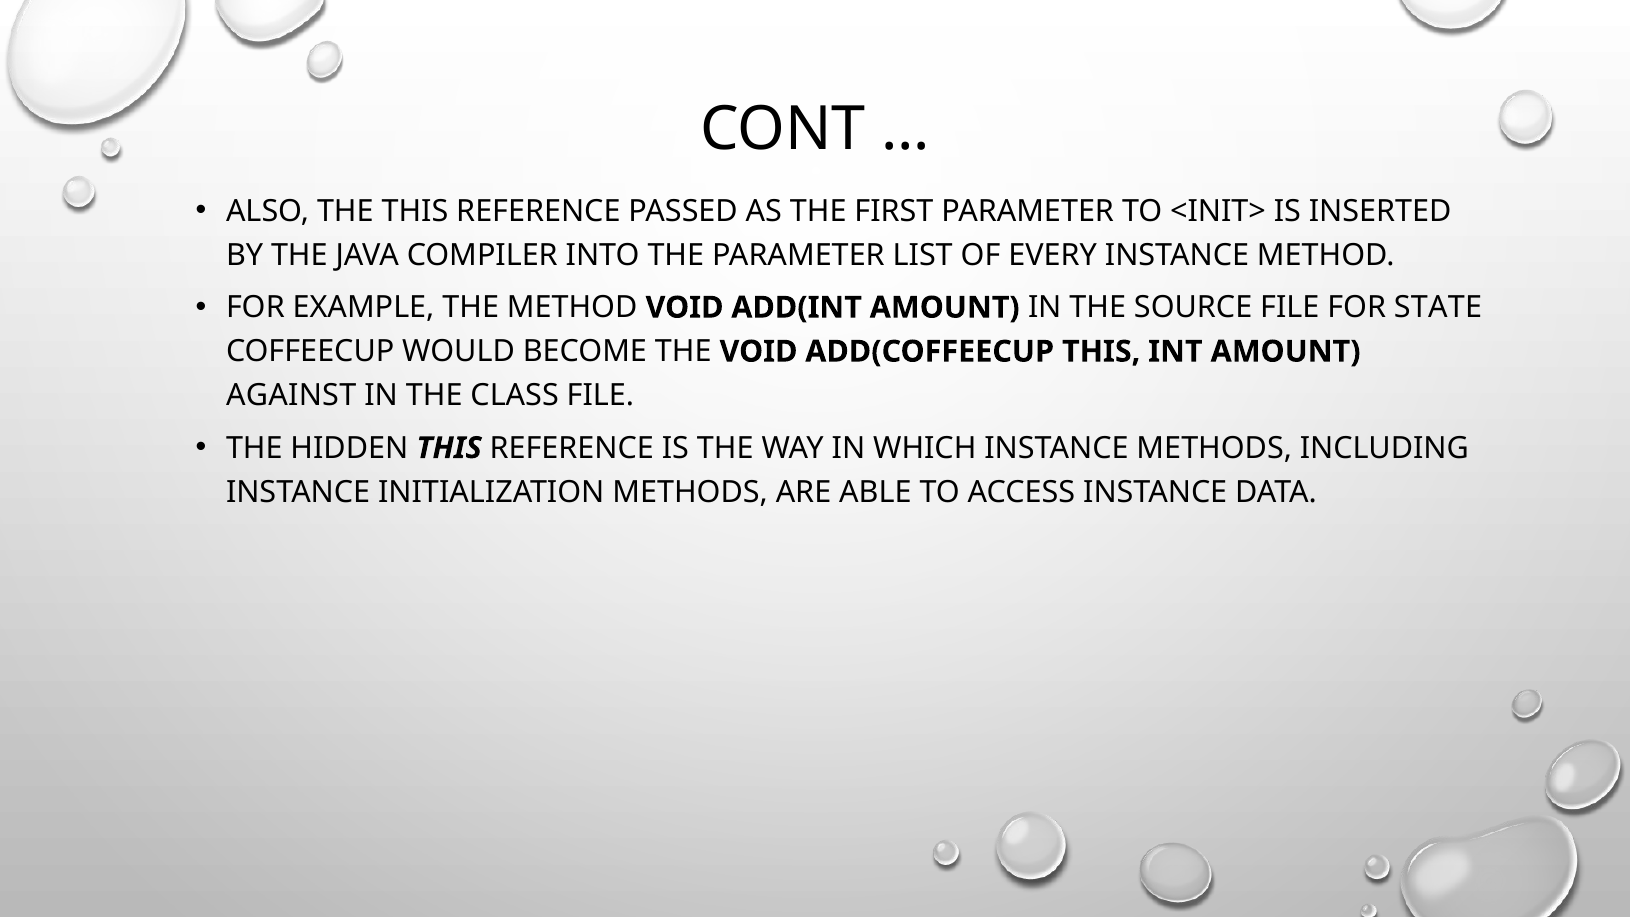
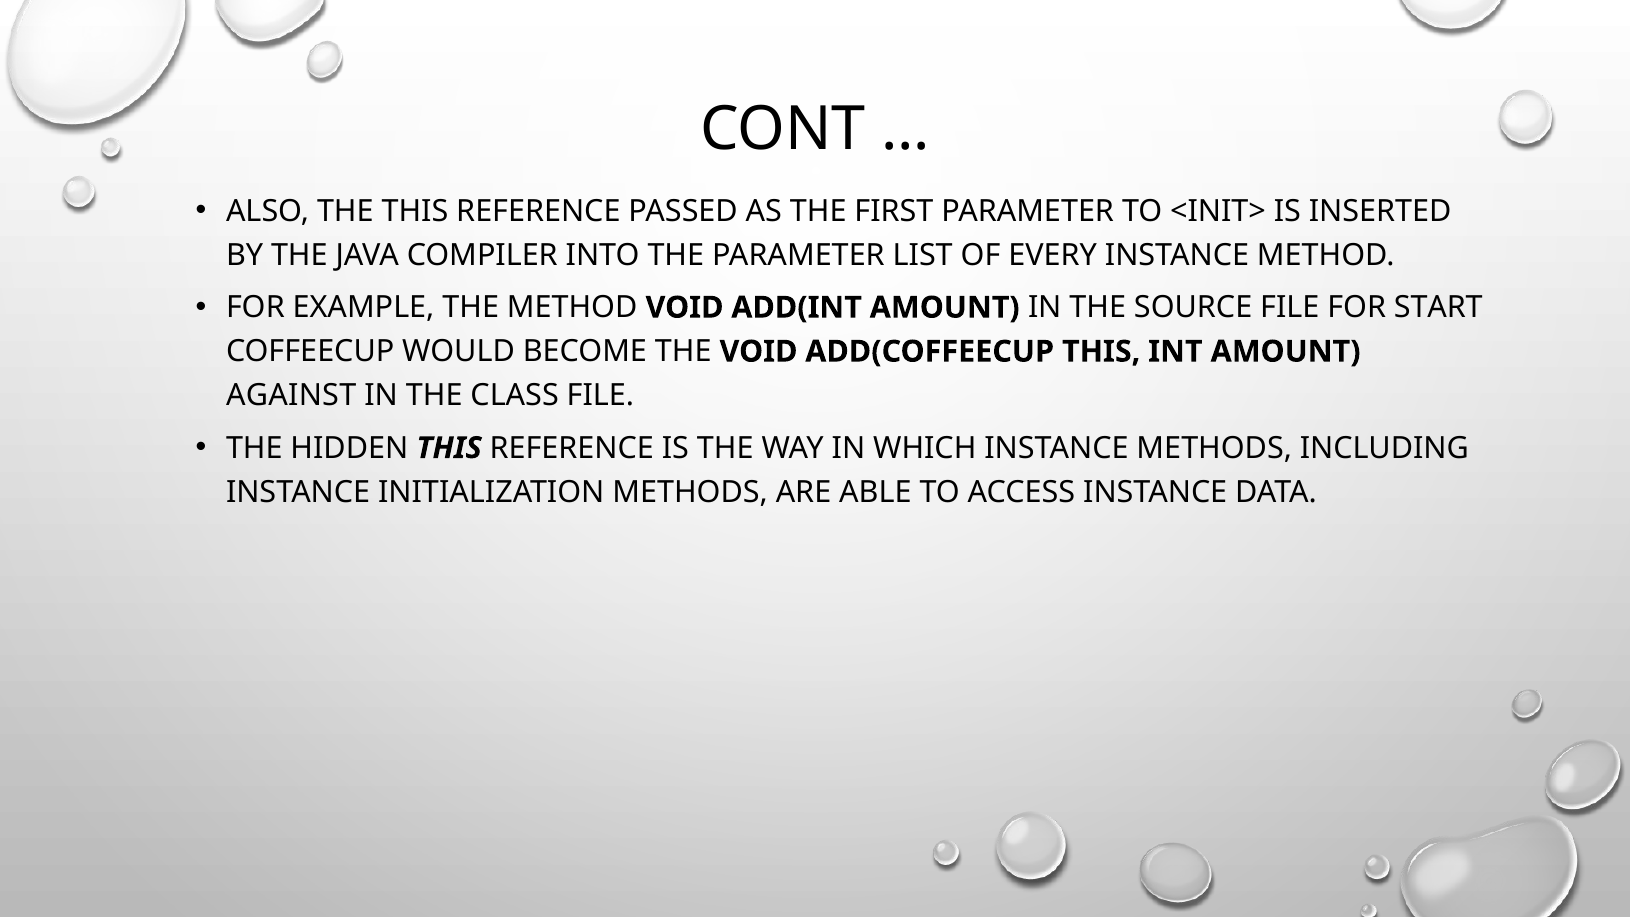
STATE: STATE -> START (1438, 308)
